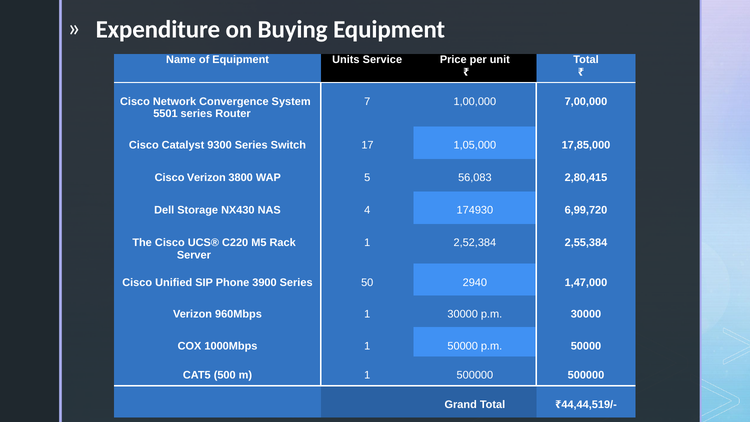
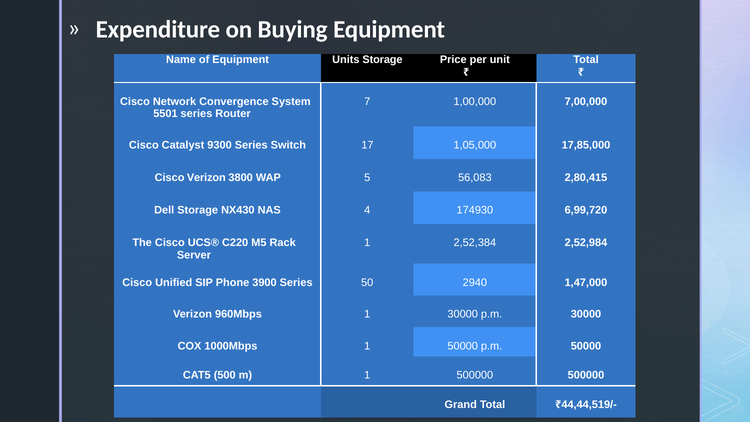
Units Service: Service -> Storage (382, 60)
2,55,384: 2,55,384 -> 2,52,984 (586, 243)
